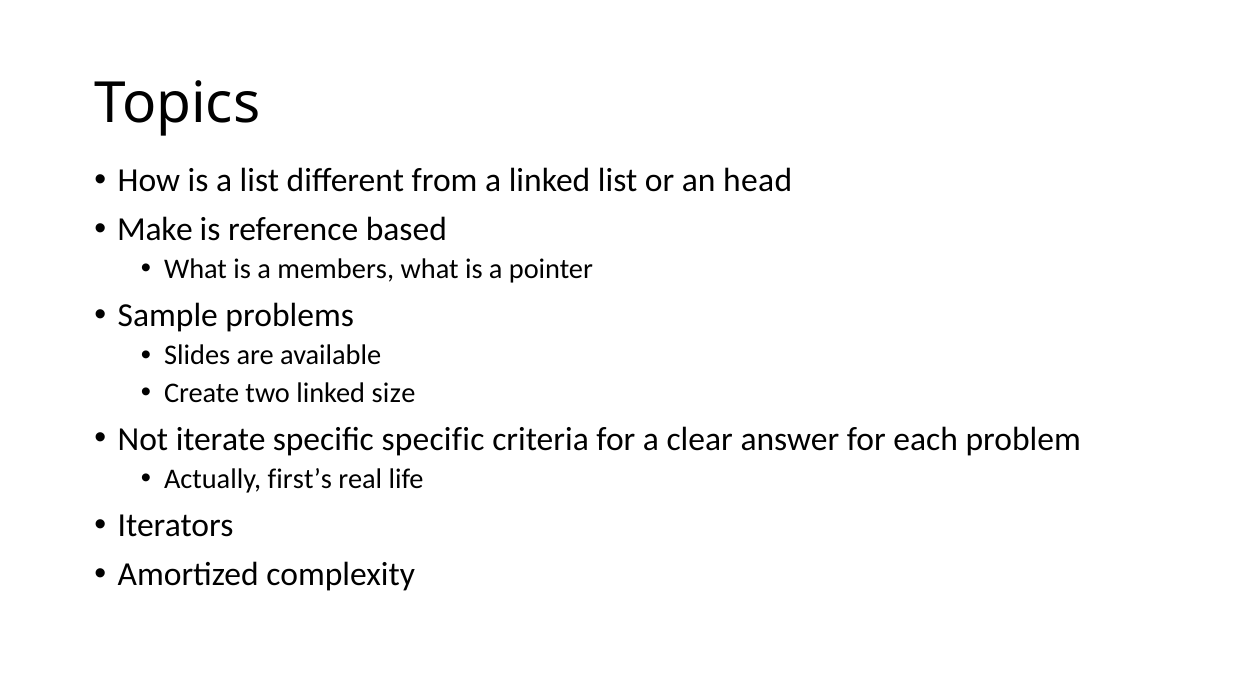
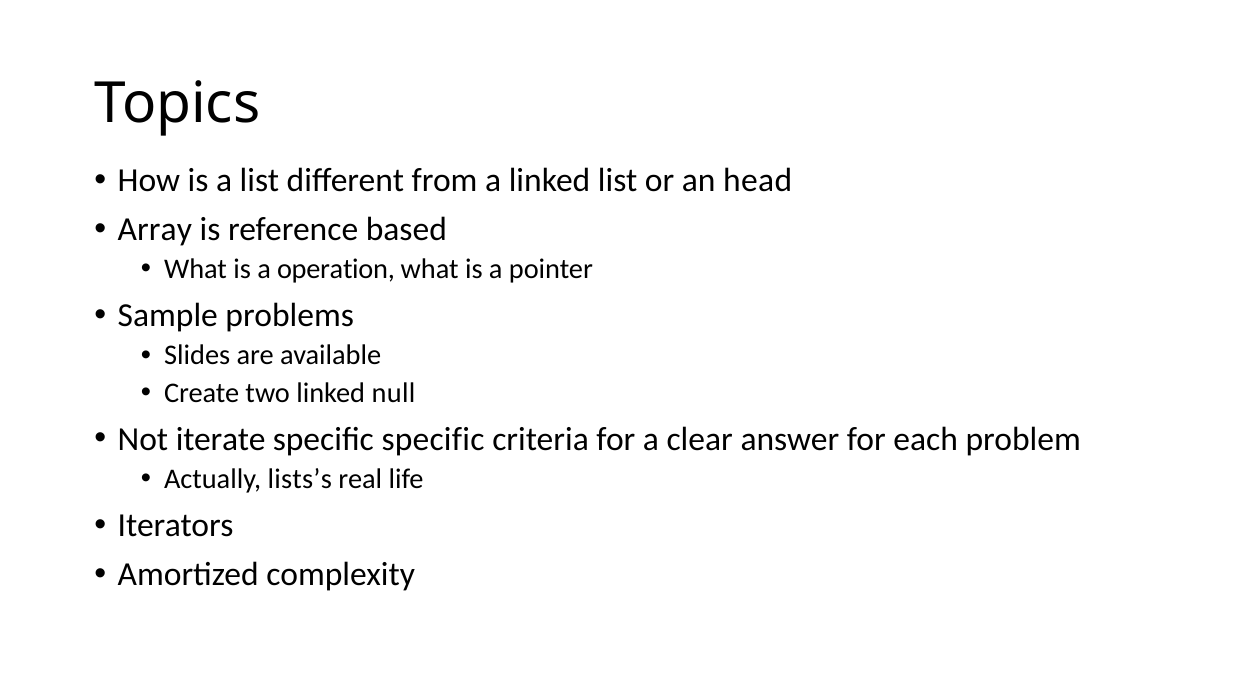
Make: Make -> Array (155, 229)
members: members -> operation (336, 269)
size: size -> null (393, 393)
first’s: first’s -> lists’s (300, 479)
